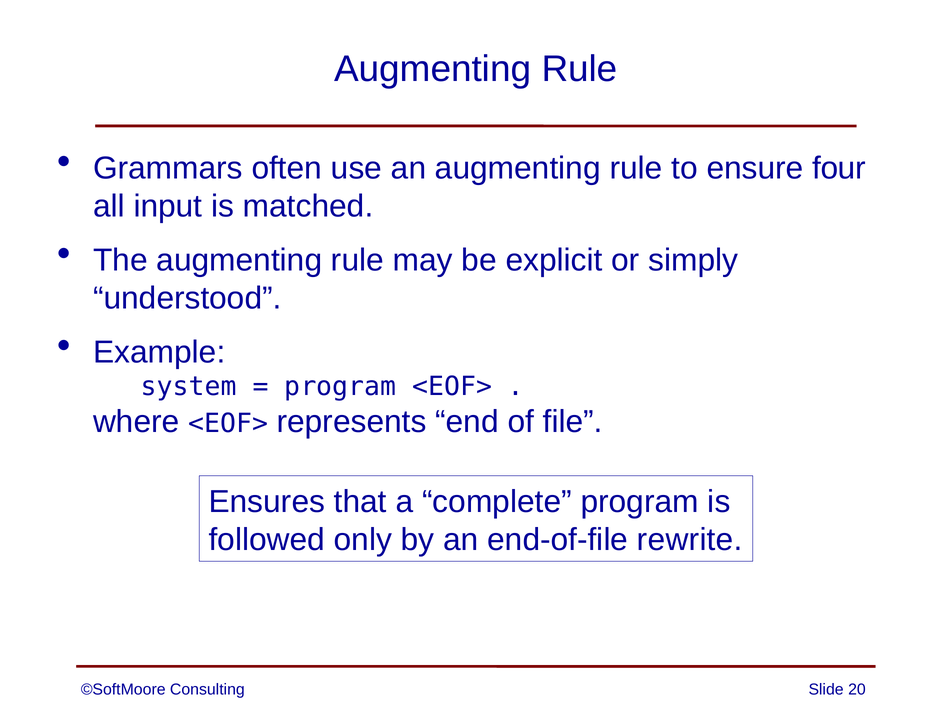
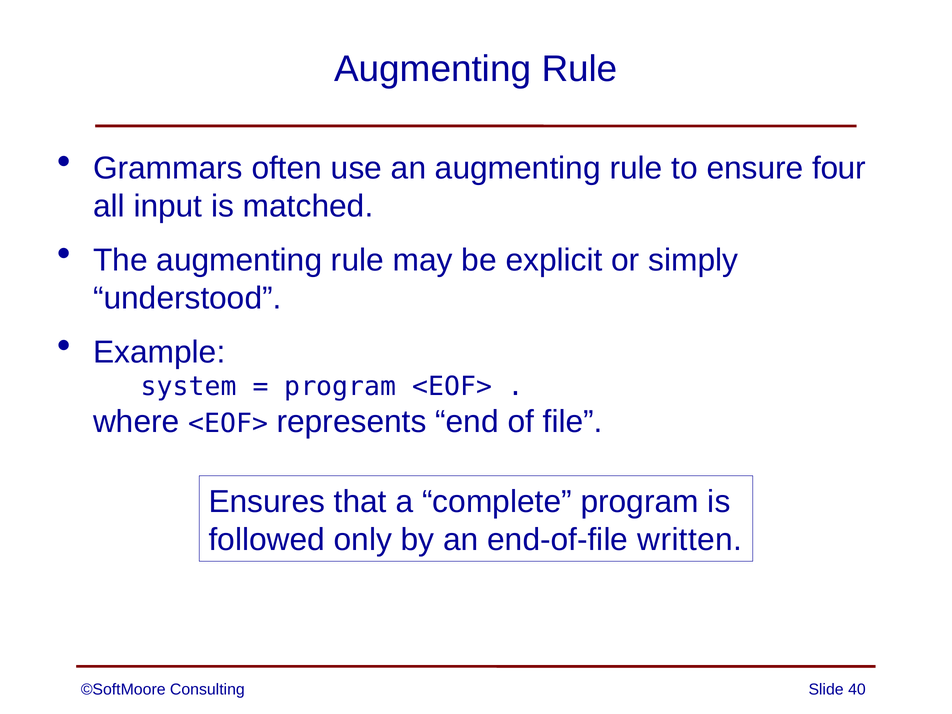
rewrite: rewrite -> written (690, 540)
20: 20 -> 40 (857, 690)
